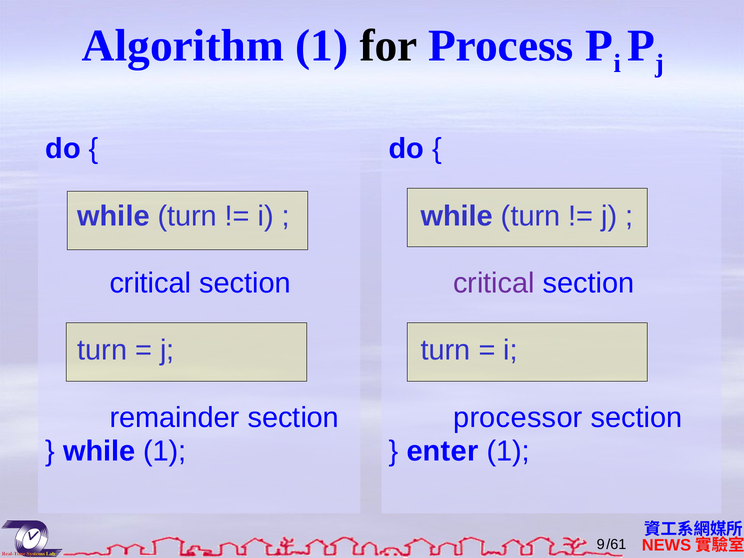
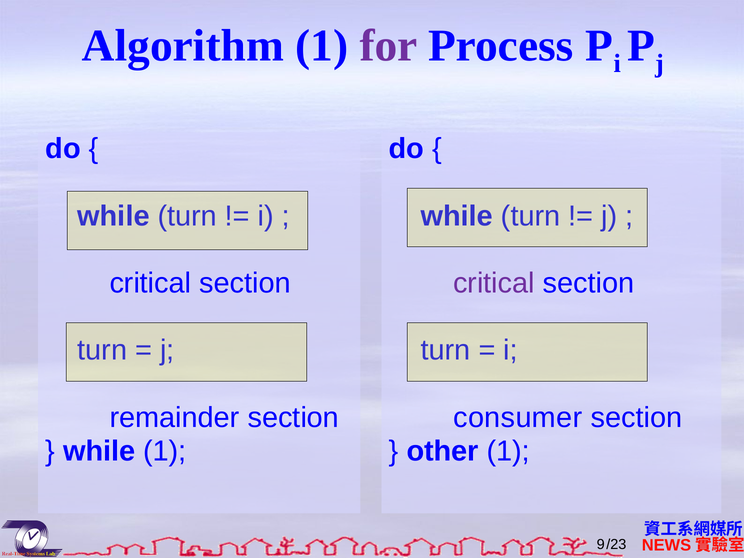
for colour: black -> purple (389, 46)
processor: processor -> consumer (518, 418)
enter: enter -> other (443, 451)
/61: /61 -> /23 (616, 544)
